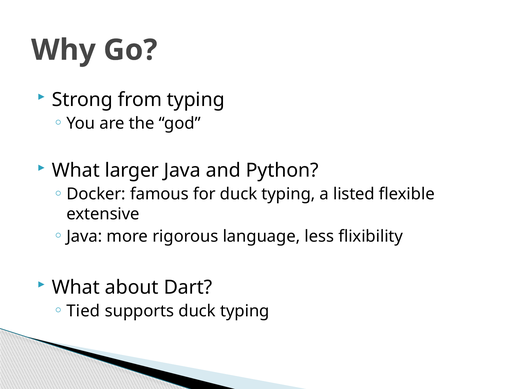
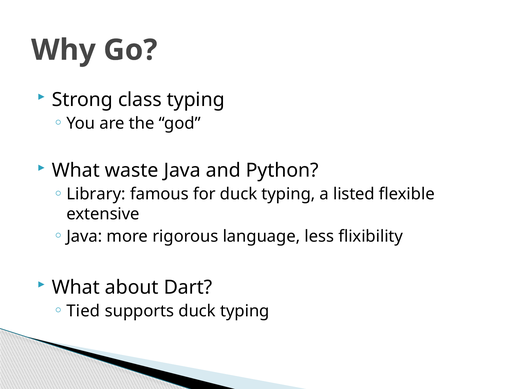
from: from -> class (140, 100)
larger: larger -> waste (132, 170)
Docker: Docker -> Library (96, 194)
